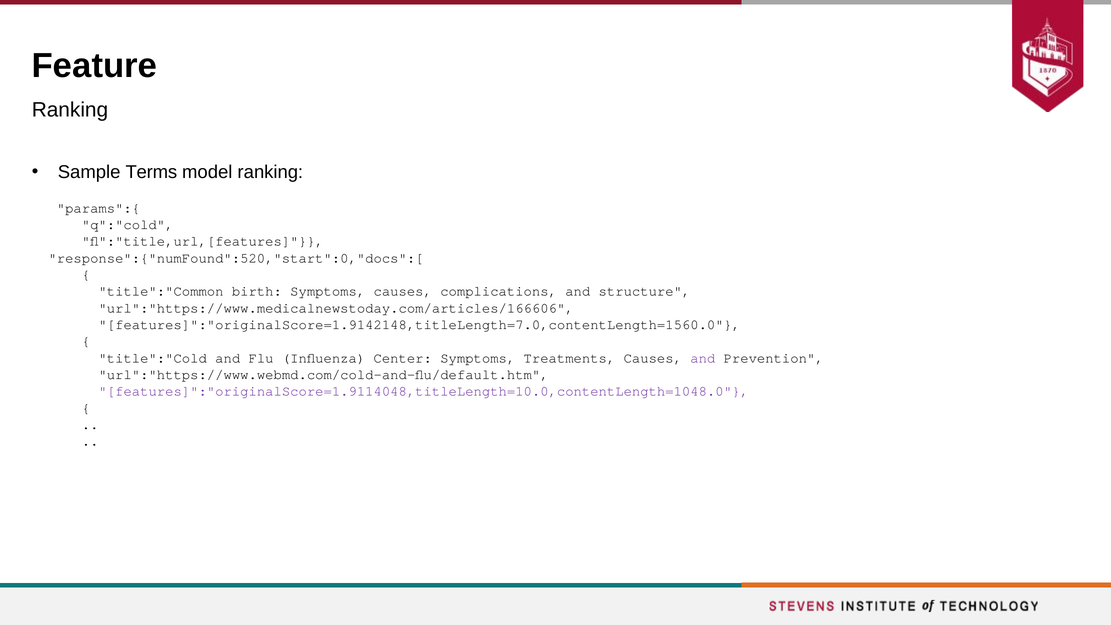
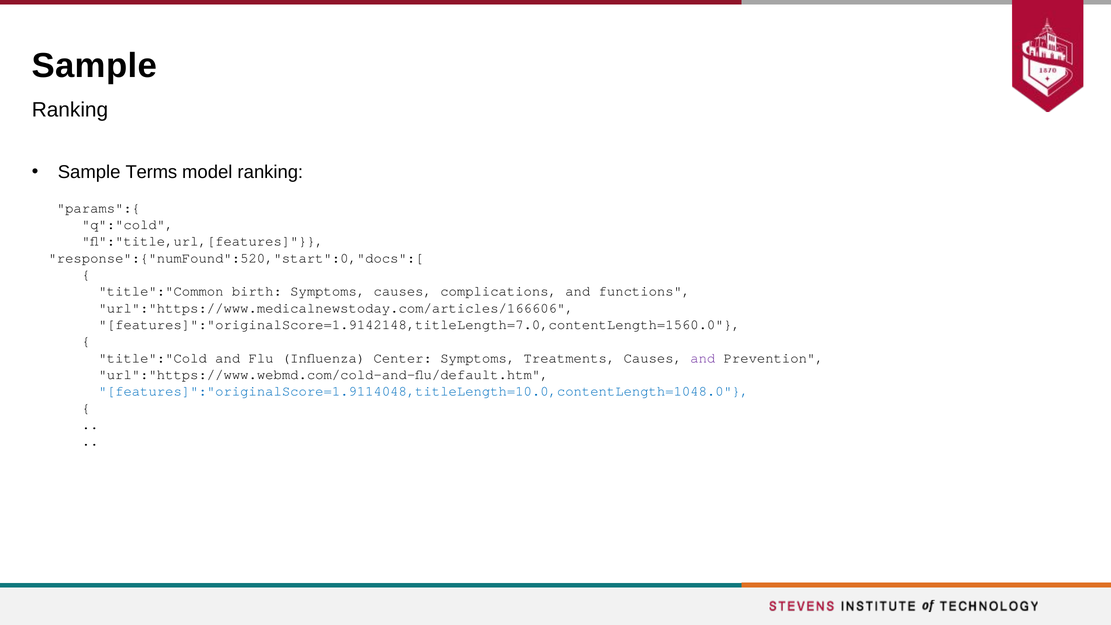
Feature: Feature -> Sample (94, 66)
structure: structure -> functions (644, 292)
features]":"originalScore=1.9114048,titleLength=10.0,contentLength=1048.0 colour: purple -> blue (424, 392)
